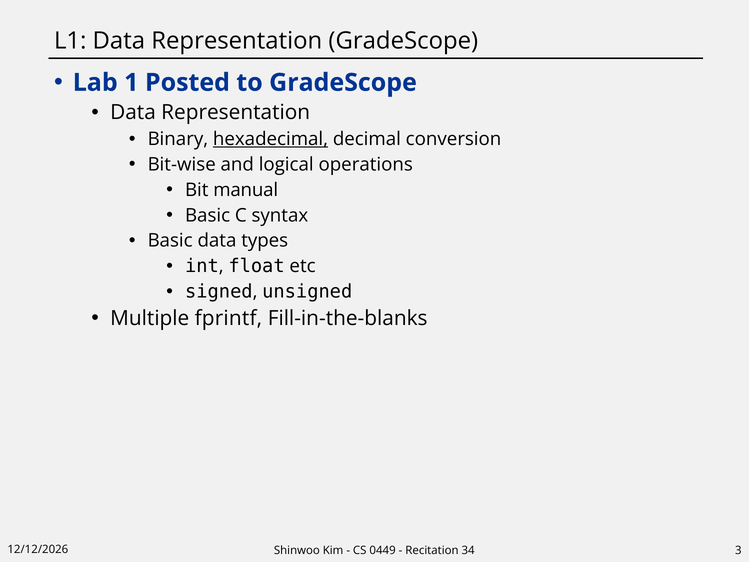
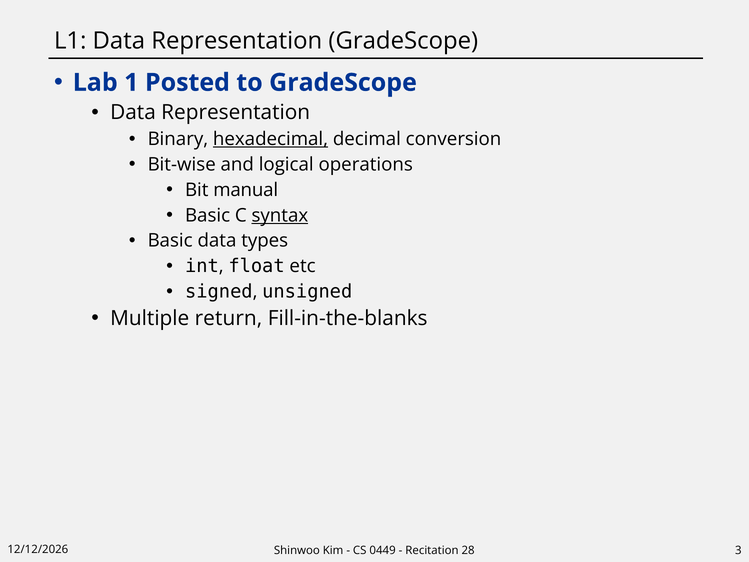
syntax underline: none -> present (280, 215)
fprintf: fprintf -> return (228, 318)
34: 34 -> 28 (468, 550)
